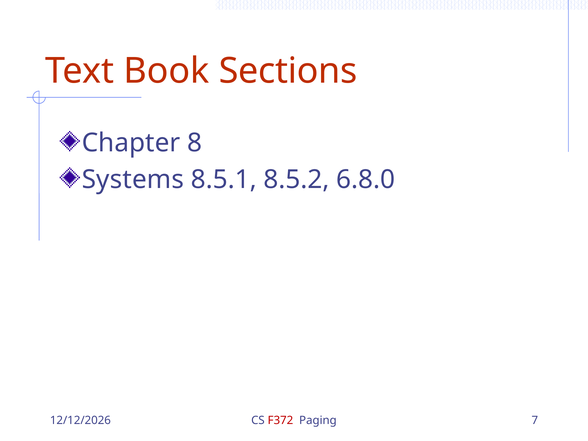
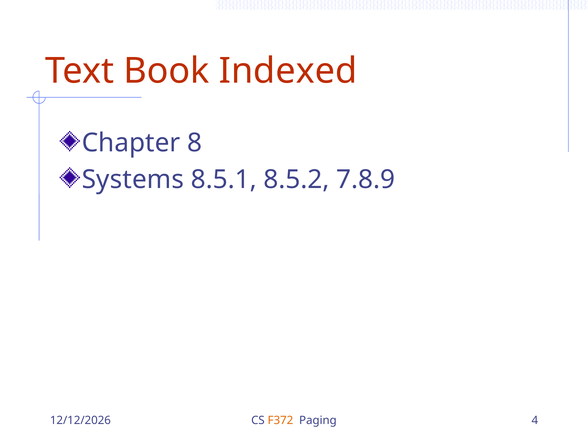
Sections: Sections -> Indexed (288, 71)
6.8.0: 6.8.0 -> 7.8.9 (366, 180)
F372 colour: red -> orange (280, 420)
7: 7 -> 4 (535, 420)
